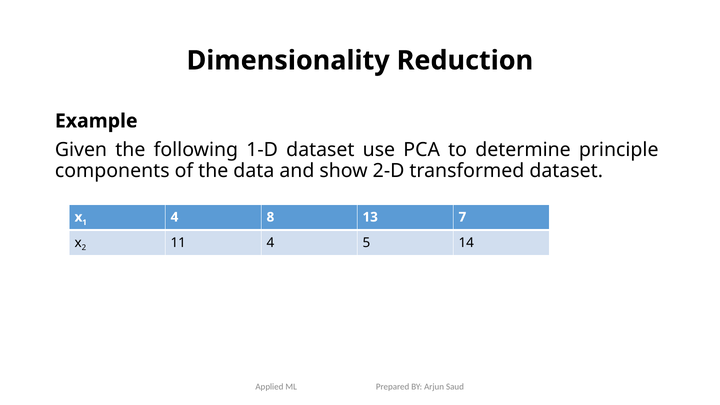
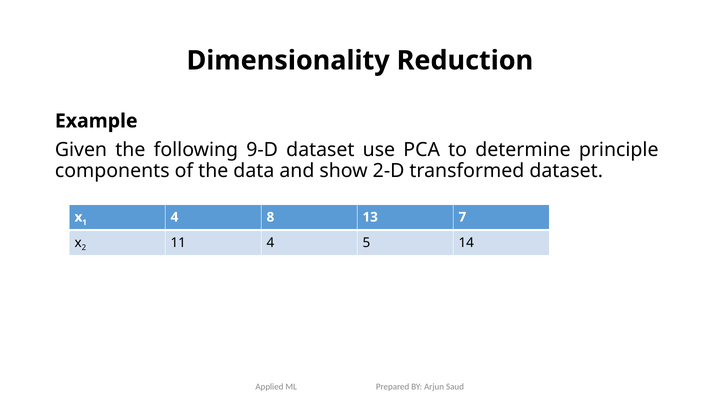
1-D: 1-D -> 9-D (262, 150)
